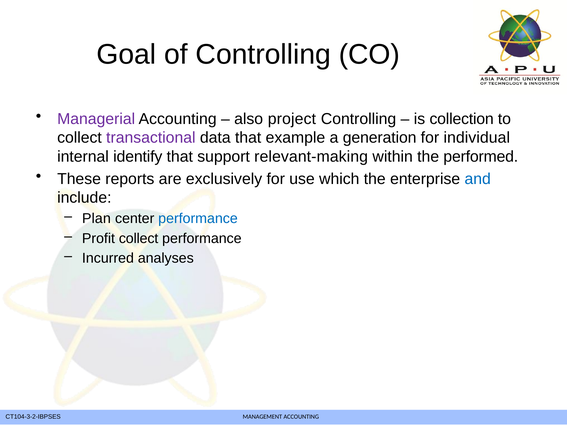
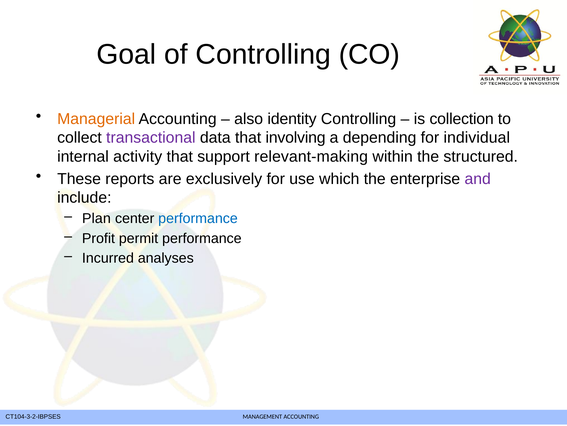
Managerial colour: purple -> orange (96, 119)
project: project -> identity (292, 119)
example: example -> involving (296, 138)
generation: generation -> depending (380, 138)
identify: identify -> activity (138, 156)
performed: performed -> structured (481, 156)
and colour: blue -> purple (478, 178)
Profit collect: collect -> permit (139, 238)
